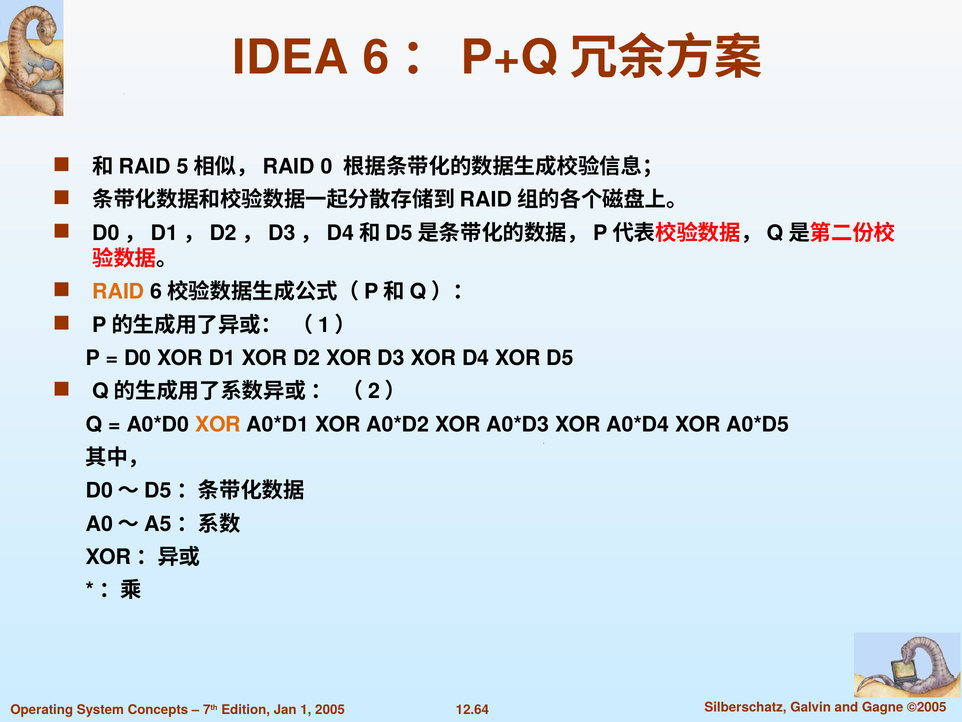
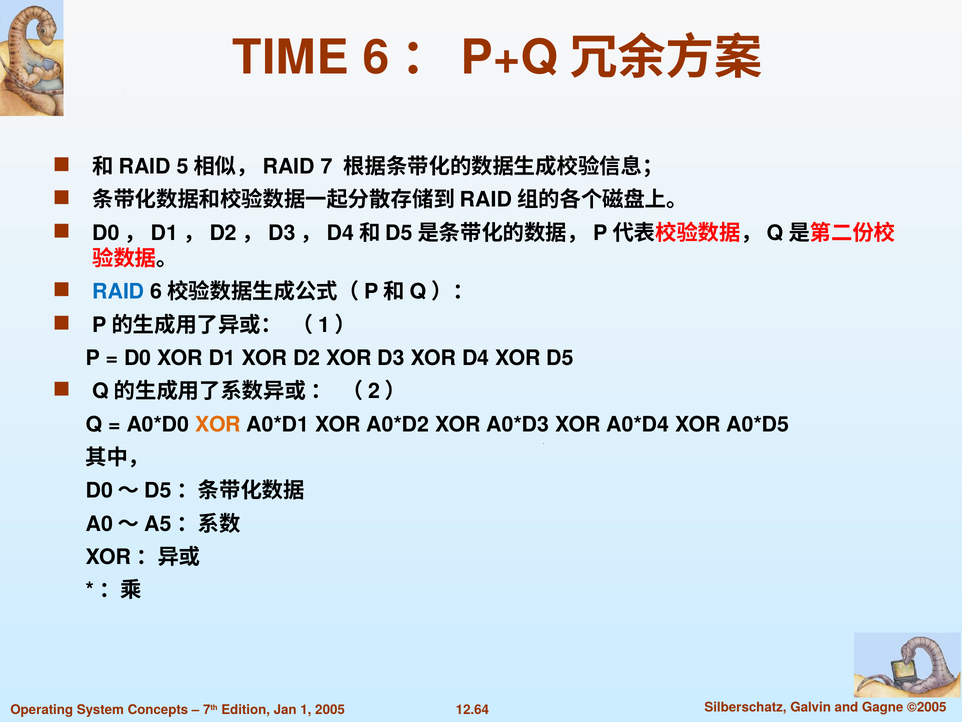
IDEA: IDEA -> TIME (290, 58)
0: 0 -> 7 (327, 167)
RAID colour: orange -> blue (118, 292)
